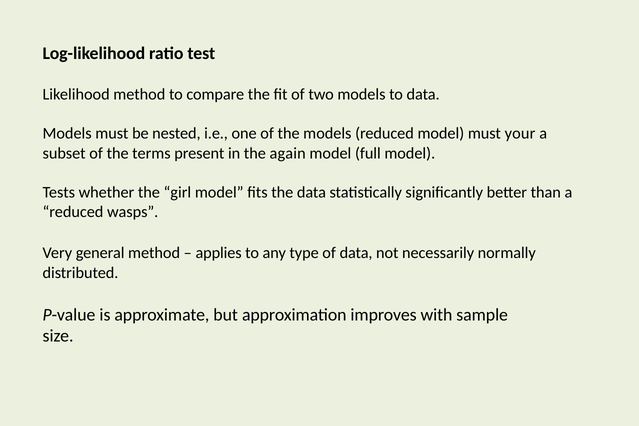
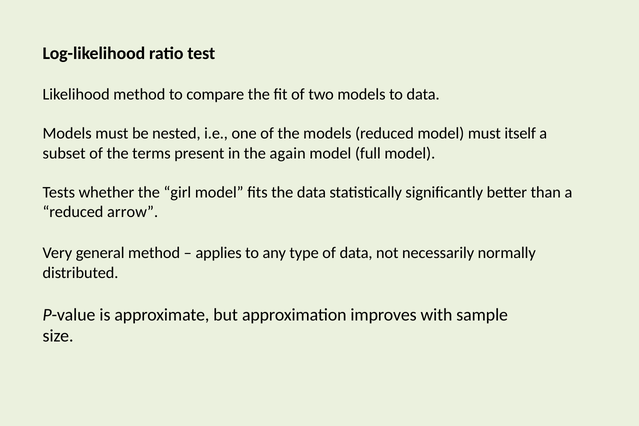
your: your -> itself (520, 133)
wasps: wasps -> arrow (133, 212)
